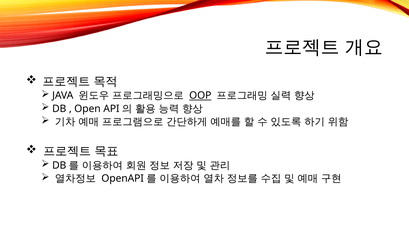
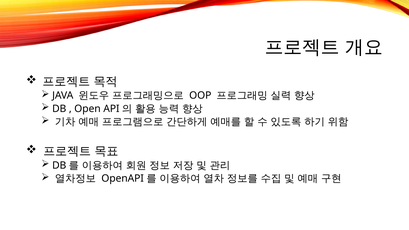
OOP underline: present -> none (200, 96)
